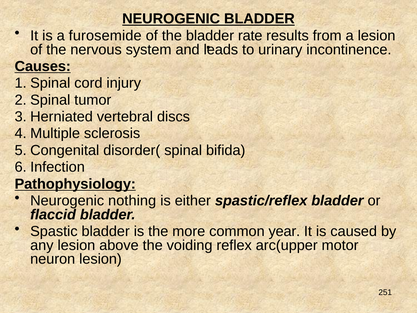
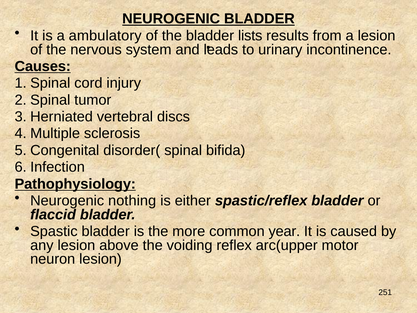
furosemide: furosemide -> ambulatory (105, 36)
rate: rate -> lists (250, 36)
